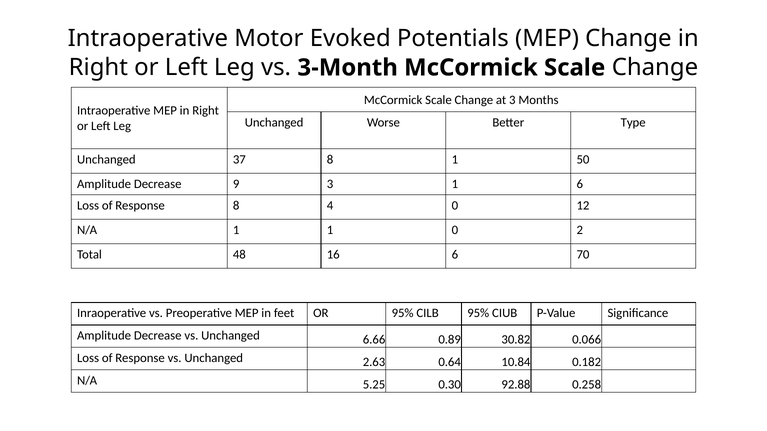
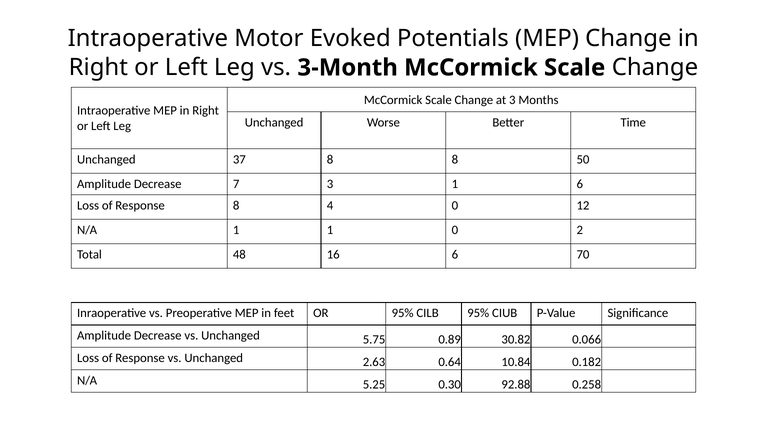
Type: Type -> Time (633, 123)
8 1: 1 -> 8 (455, 160)
9: 9 -> 7 (236, 184)
6.66: 6.66 -> 5.75 (374, 340)
